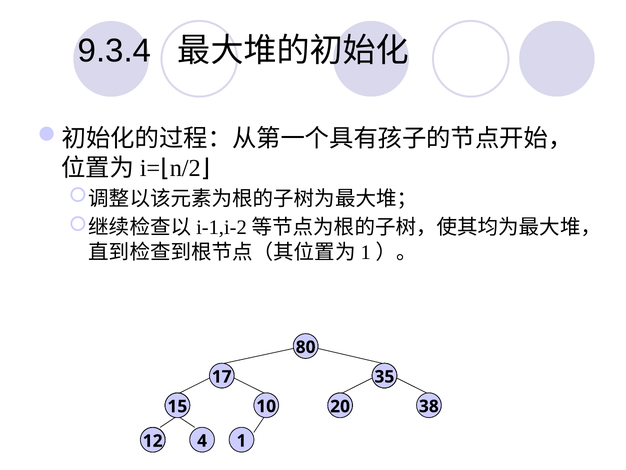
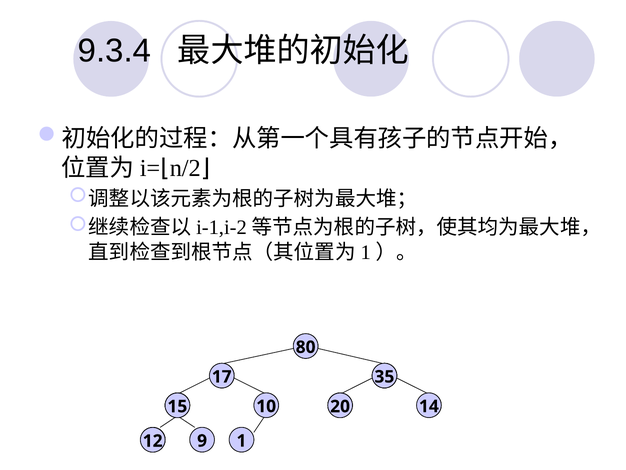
38: 38 -> 14 (429, 406)
4: 4 -> 9 (202, 440)
